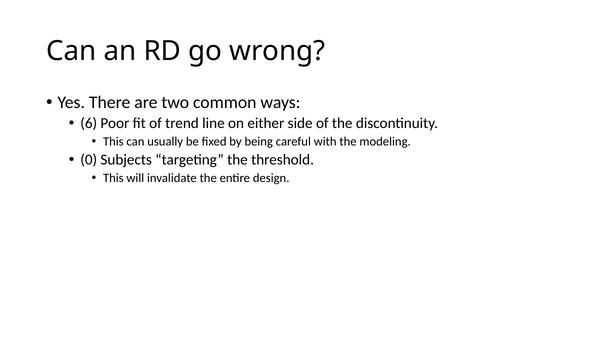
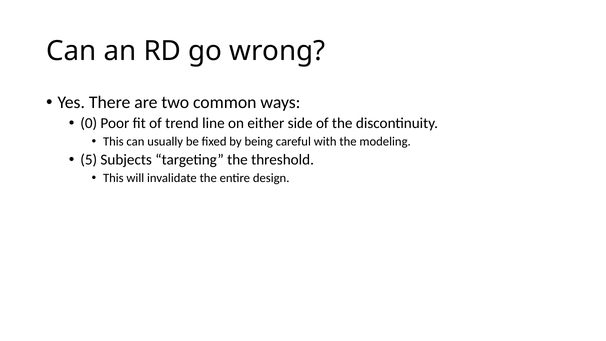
6: 6 -> 0 (89, 123)
0: 0 -> 5 (89, 160)
